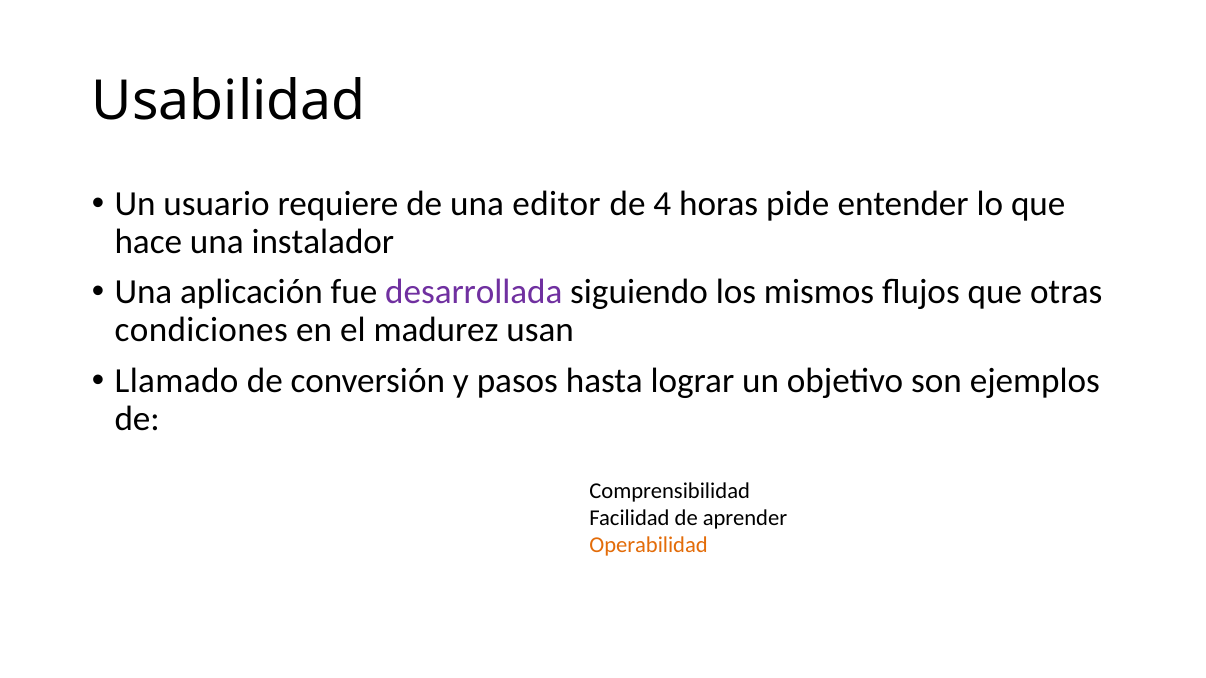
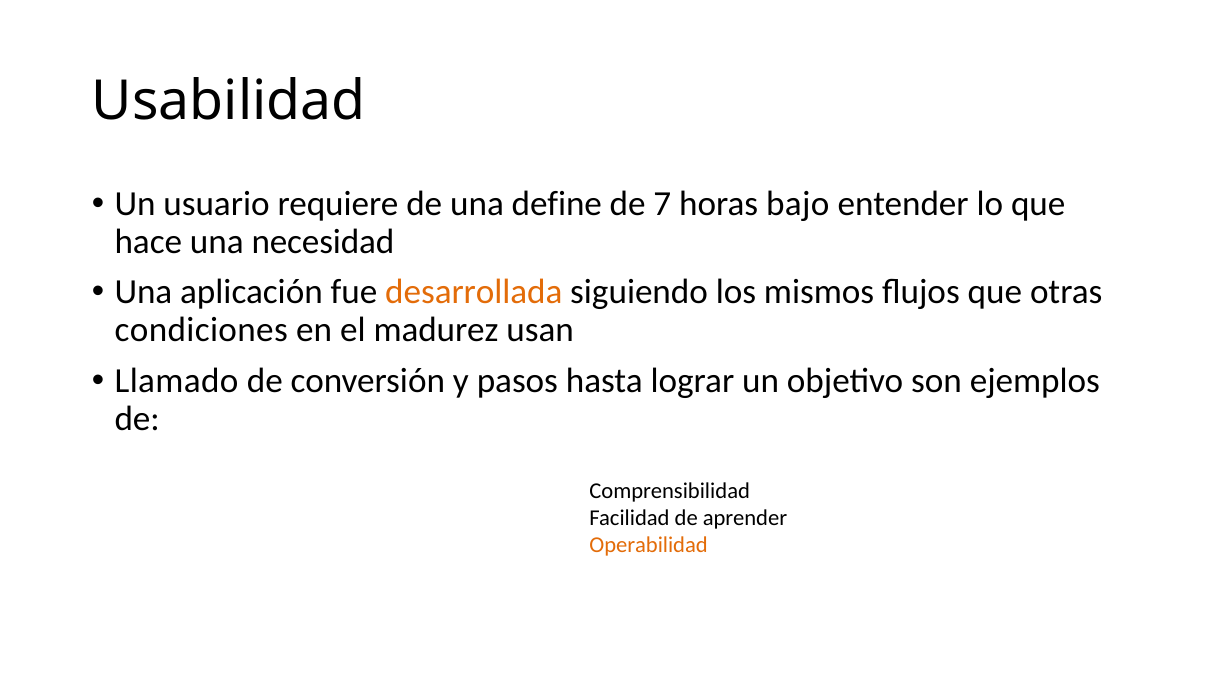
editor: editor -> define (557, 204)
4: 4 -> 7 (662, 204)
pide: pide -> bajo (798, 204)
instalador: instalador -> necesidad (323, 242)
desarrollada colour: purple -> orange (474, 292)
